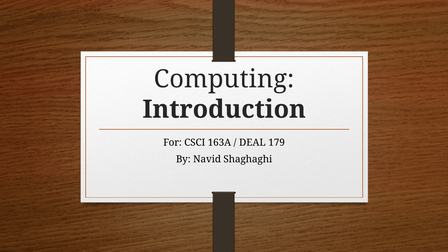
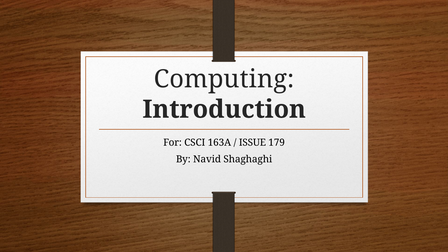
DEAL: DEAL -> ISSUE (252, 143)
